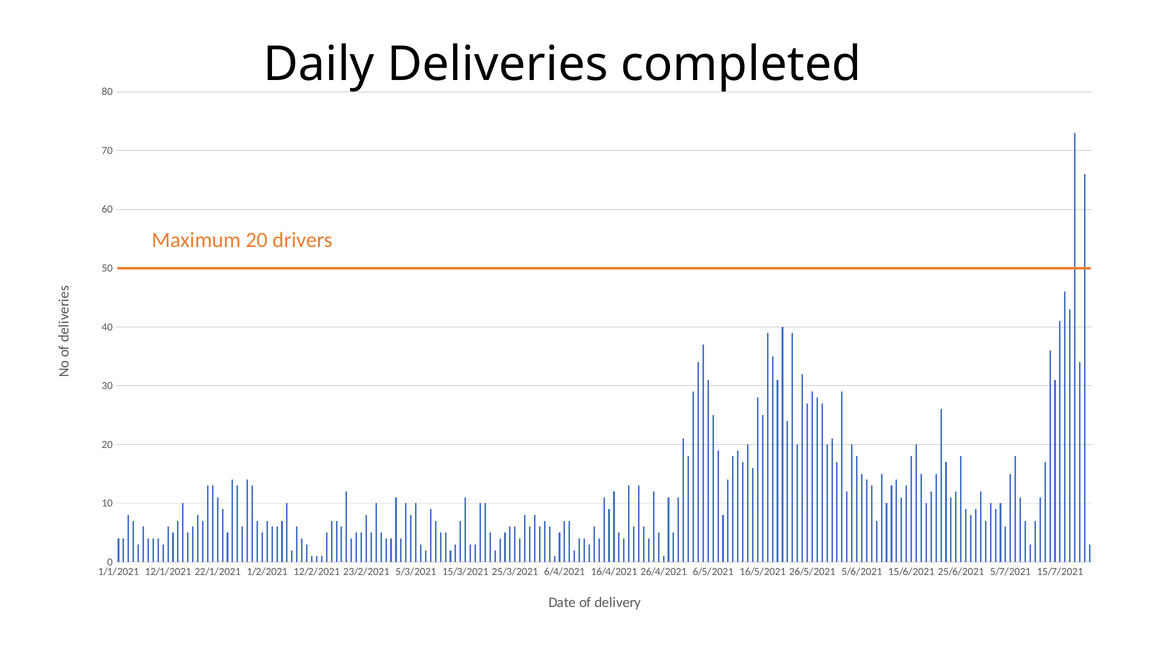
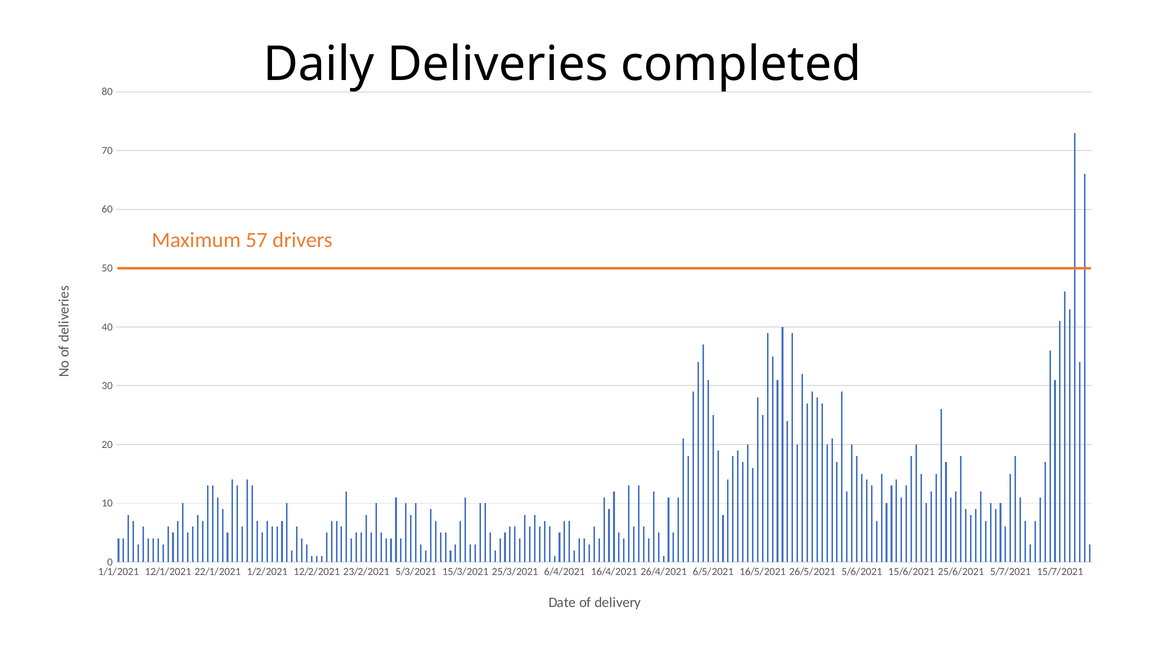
Maximum 20: 20 -> 57 (257, 240)
